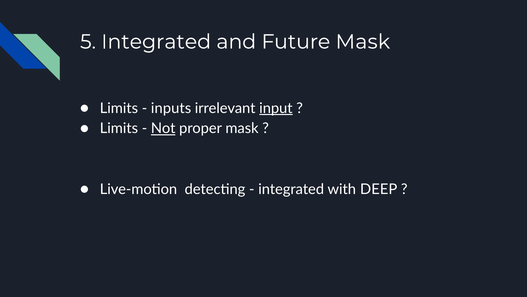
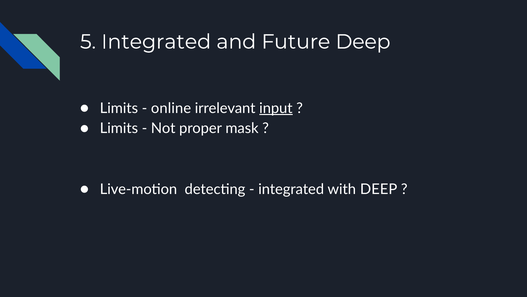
Future Mask: Mask -> Deep (363, 42)
inputs: inputs -> online (171, 108)
Not underline: present -> none (163, 128)
